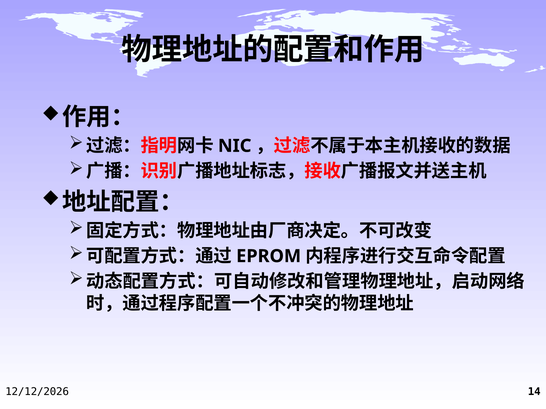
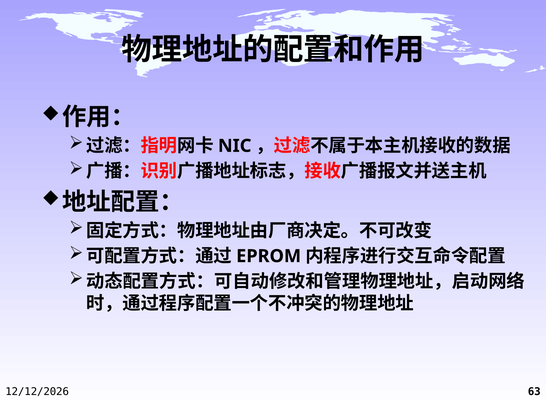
14: 14 -> 63 (534, 392)
